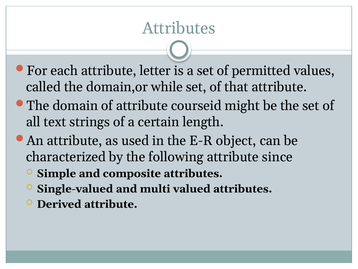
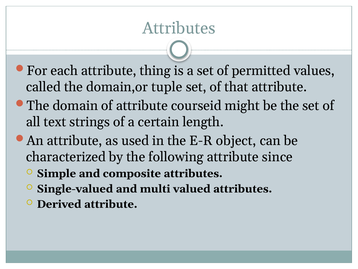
letter: letter -> thing (155, 71)
while: while -> tuple (167, 87)
